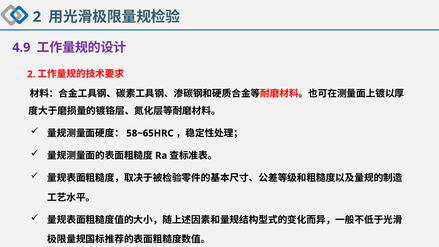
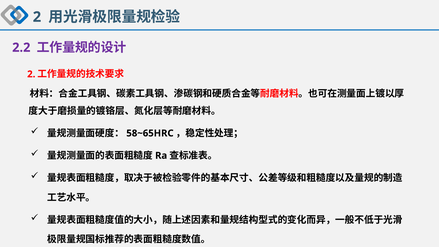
4.9: 4.9 -> 2.2 (21, 48)
